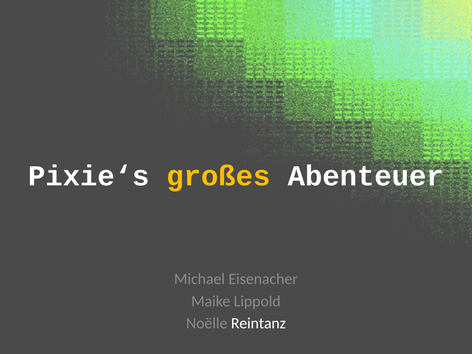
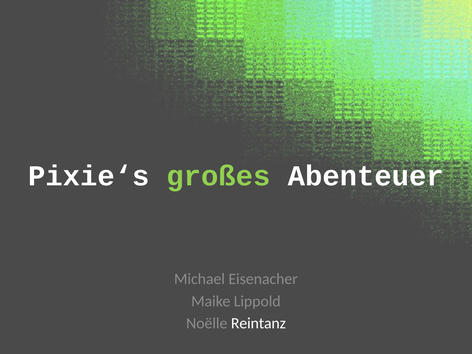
großes colour: yellow -> light green (219, 176)
